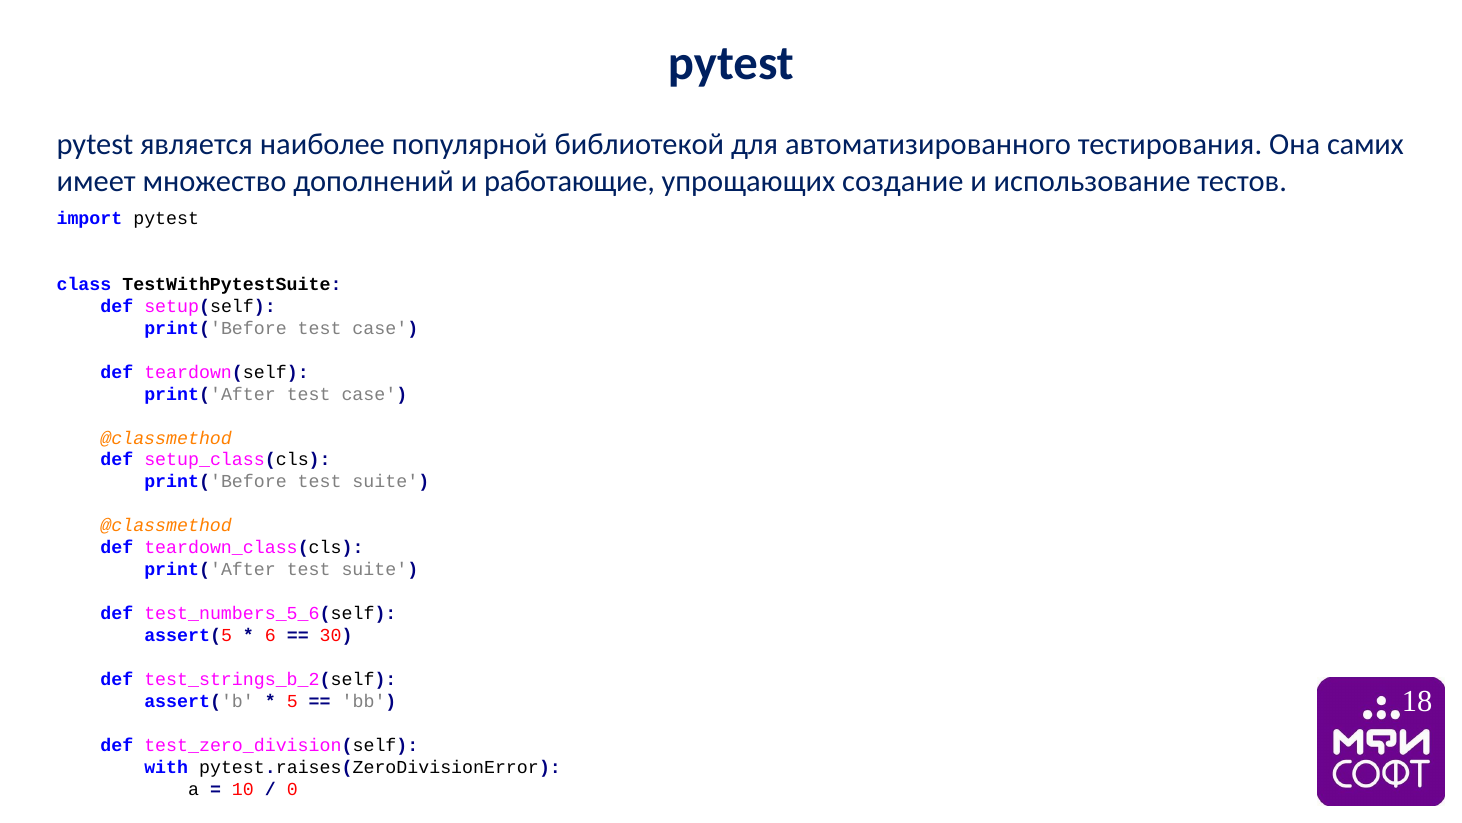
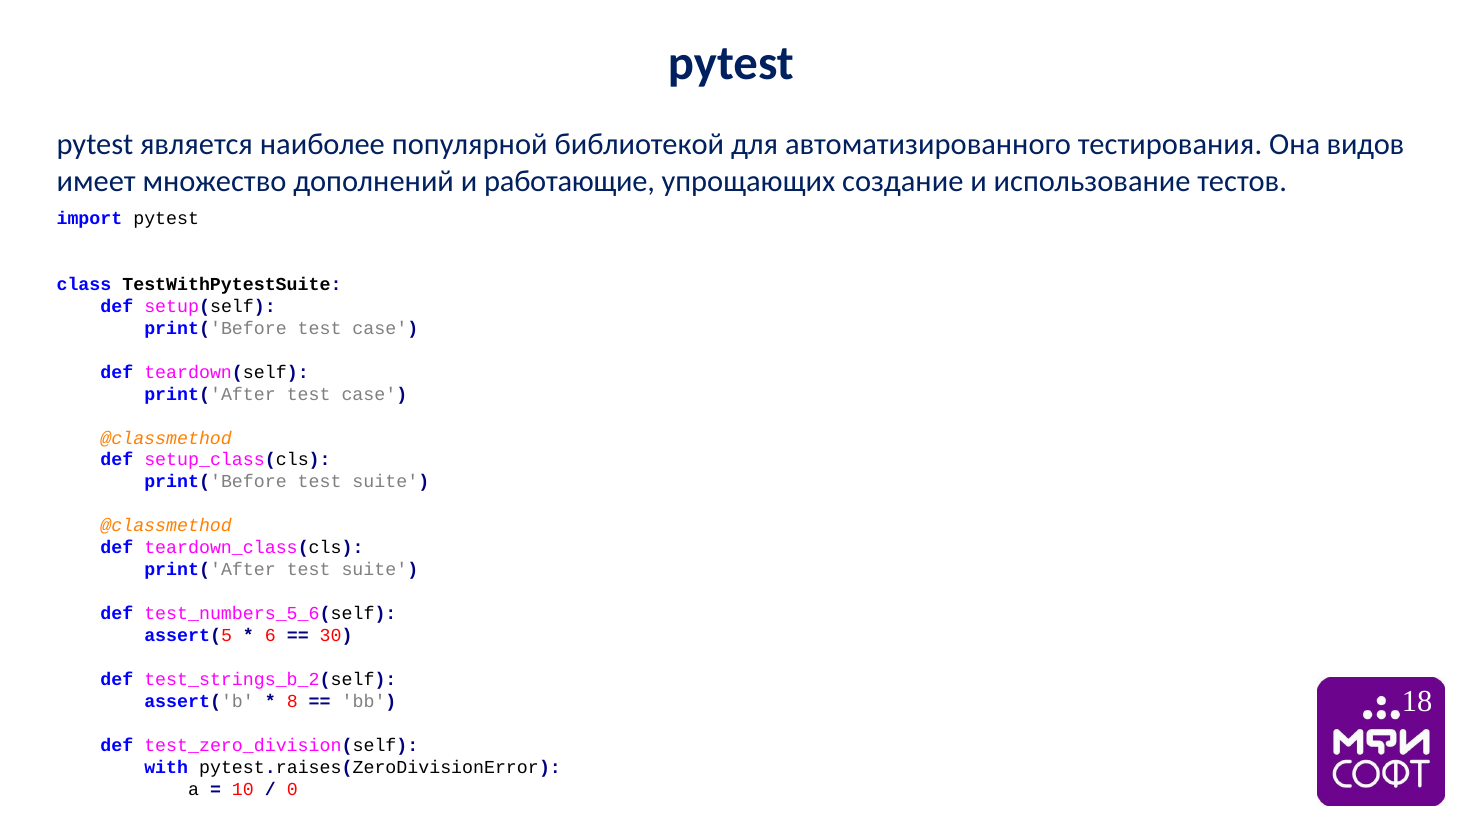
самих: самих -> видов (1365, 144)
5: 5 -> 8 (292, 701)
